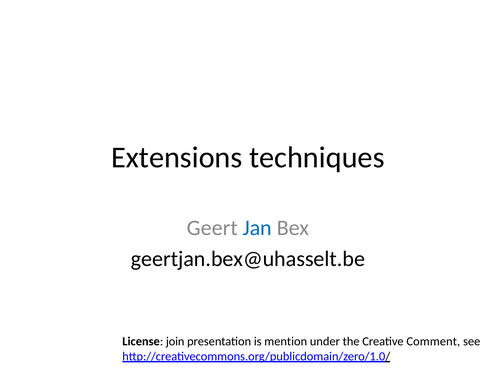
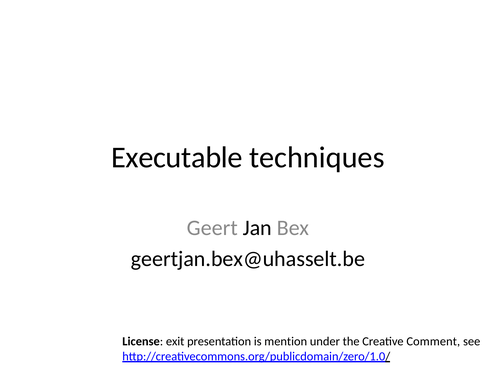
Extensions: Extensions -> Executable (177, 158)
Jan colour: blue -> black (257, 228)
join: join -> exit (175, 341)
